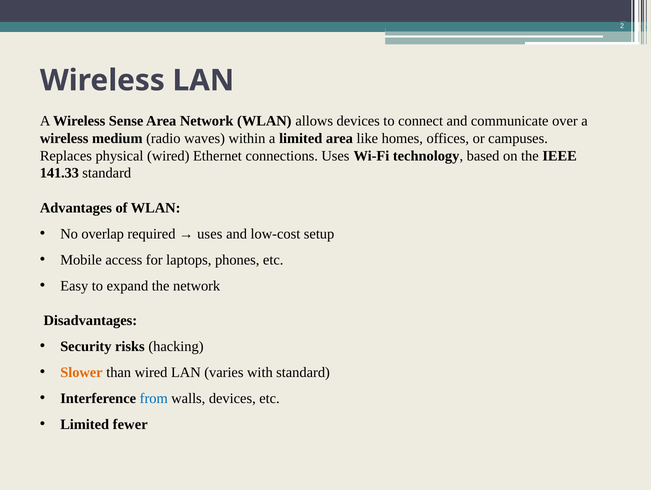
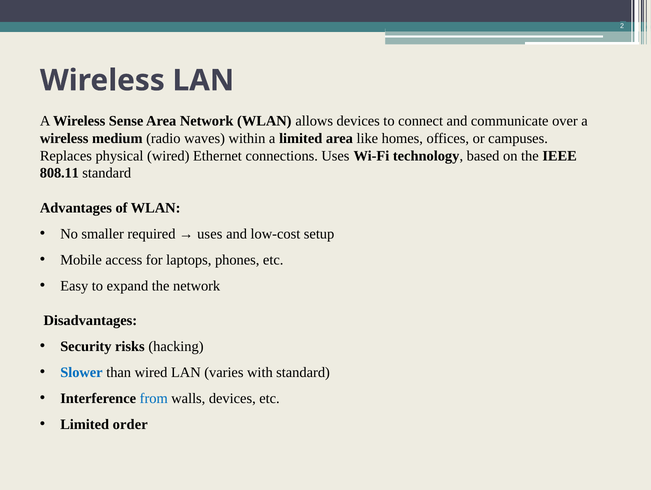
141.33: 141.33 -> 808.11 (59, 173)
overlap: overlap -> smaller (103, 234)
Slower colour: orange -> blue (81, 373)
fewer: fewer -> order (130, 425)
